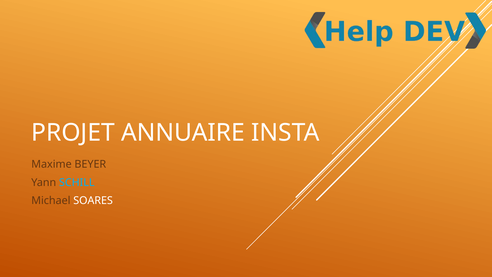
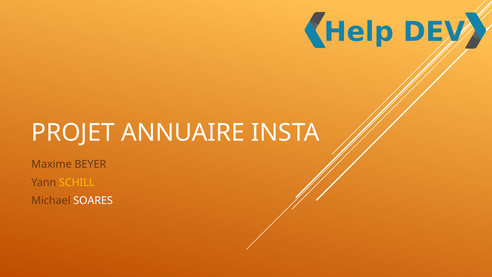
SCHILL colour: light blue -> yellow (77, 182)
